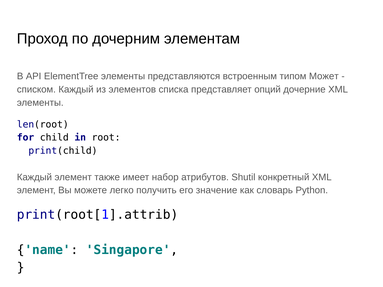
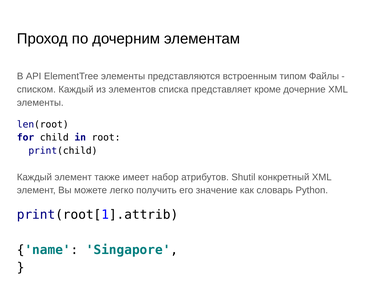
Может: Может -> Файлы (324, 76)
опций: опций -> кроме (268, 90)
